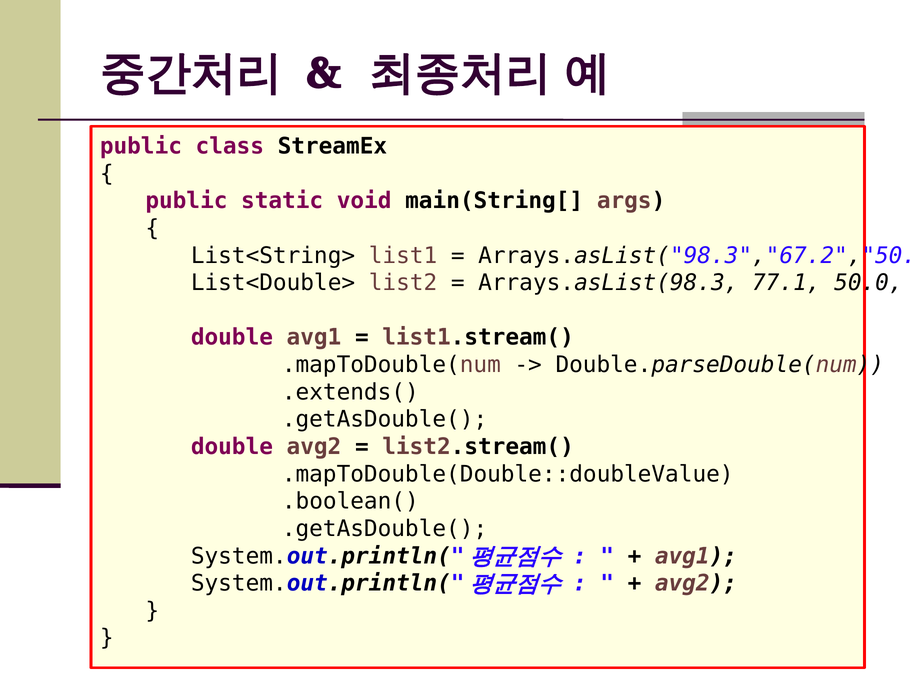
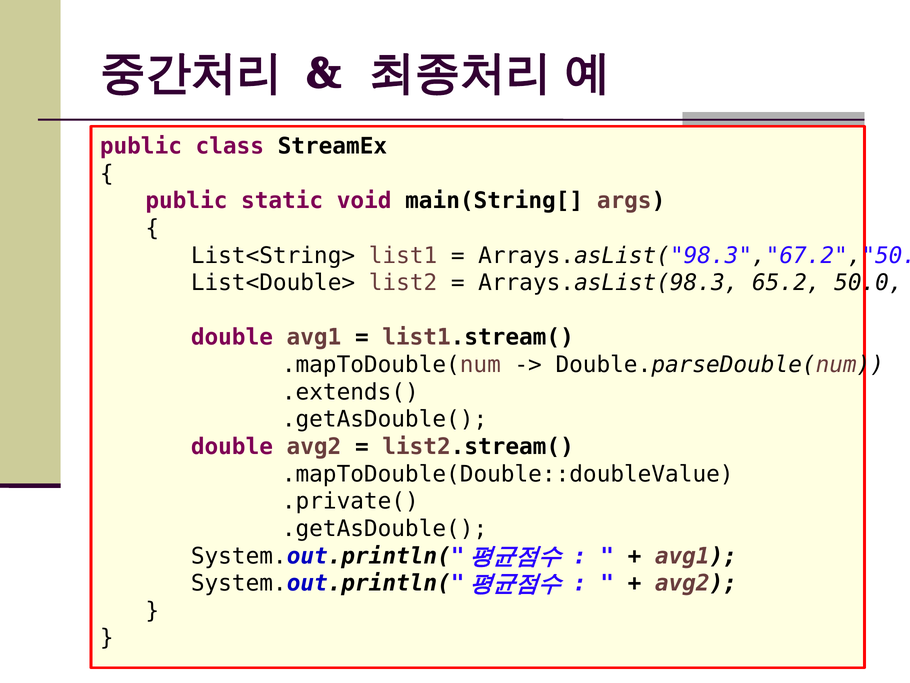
77.1: 77.1 -> 65.2 (786, 283)
.boolean(: .boolean( -> .private( (350, 501)
